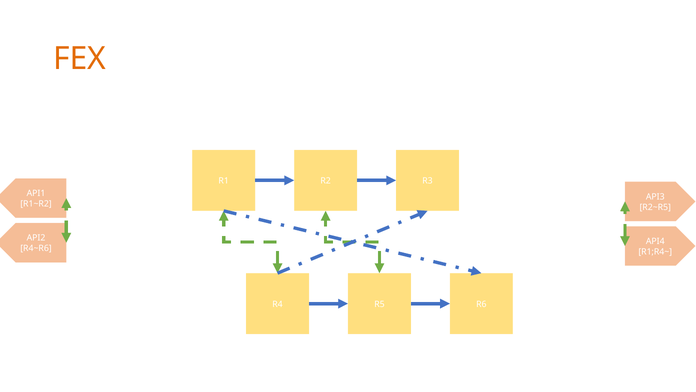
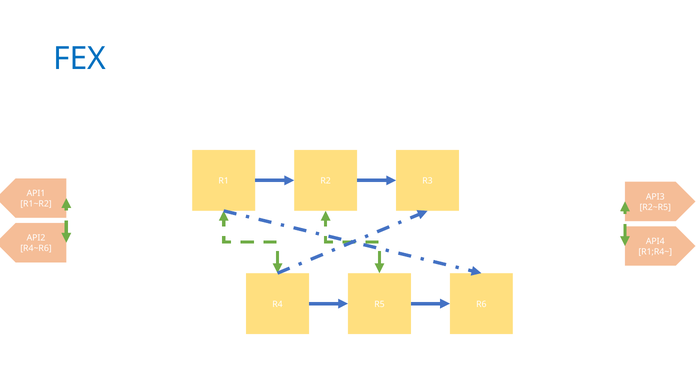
FEX colour: orange -> blue (80, 58)
